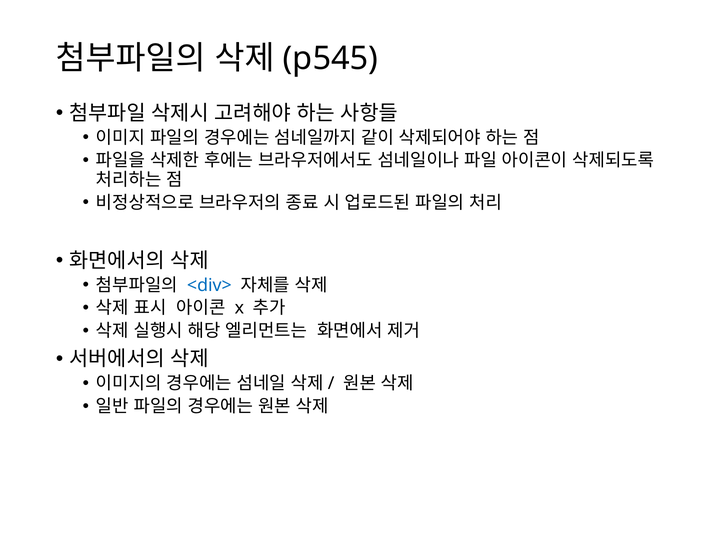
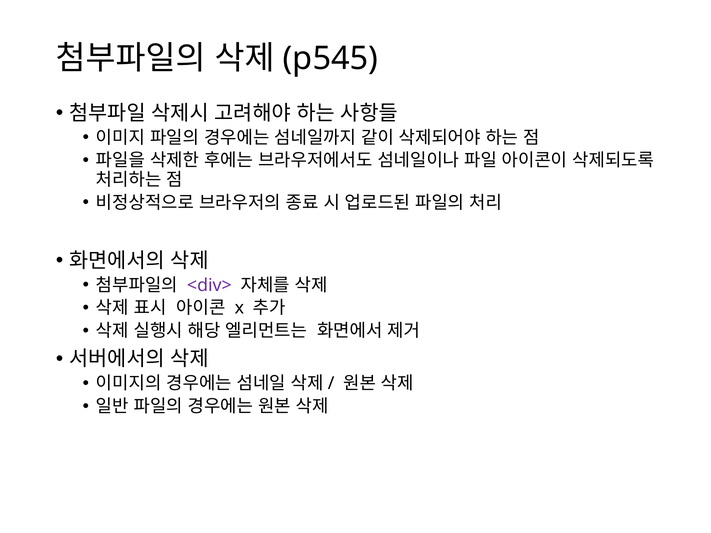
<div> colour: blue -> purple (209, 285)
